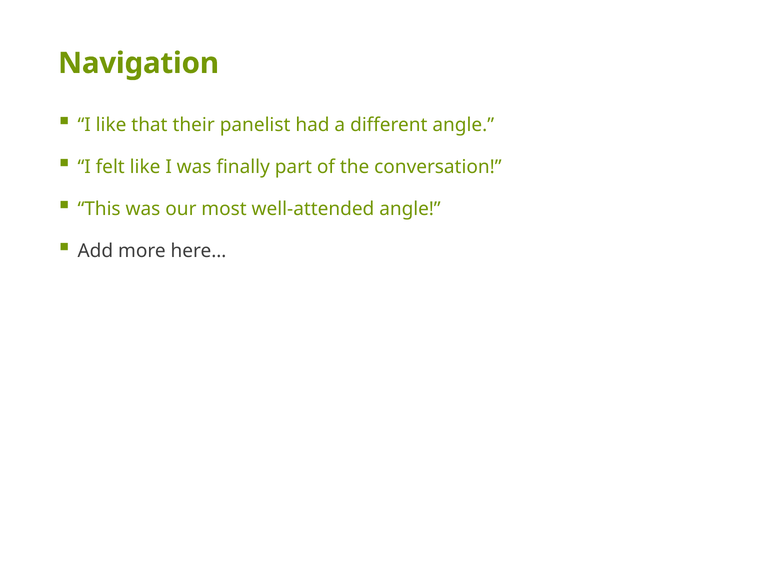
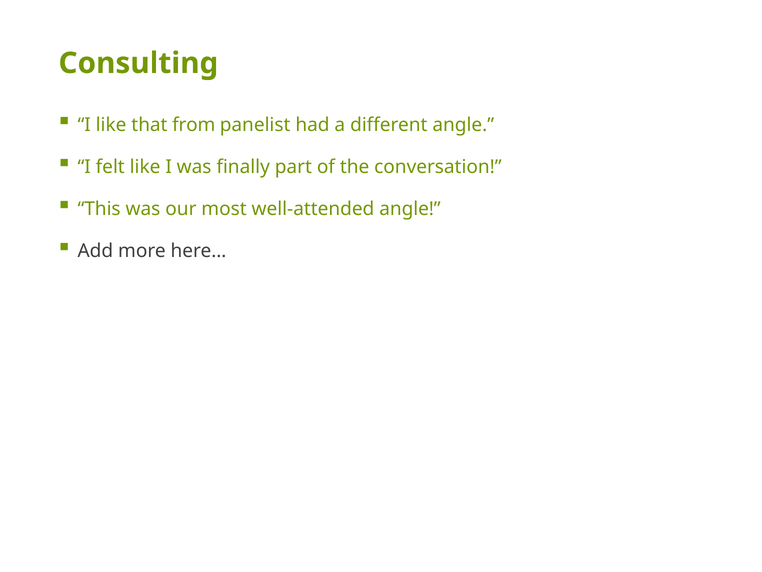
Navigation: Navigation -> Consulting (138, 63)
their: their -> from (194, 125)
